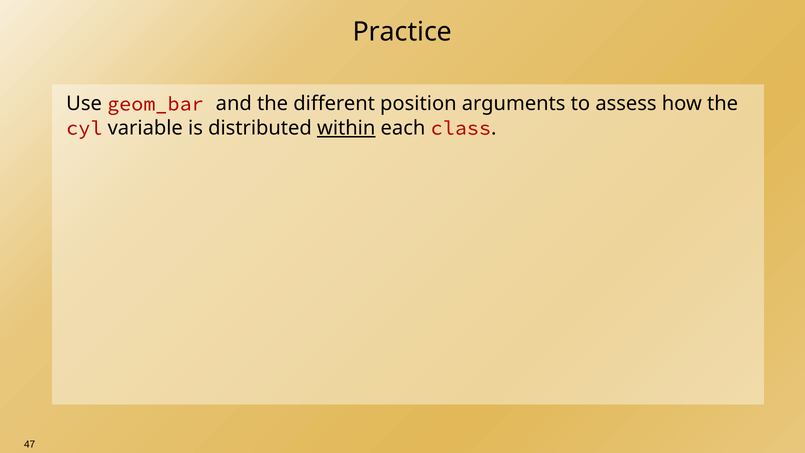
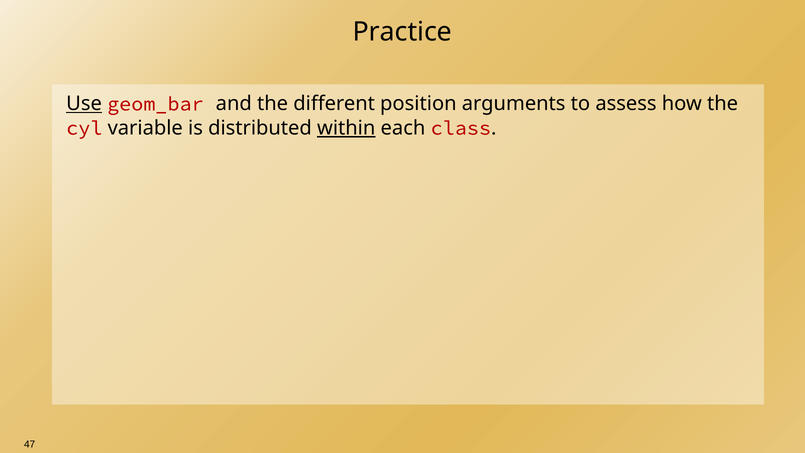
Use underline: none -> present (84, 104)
